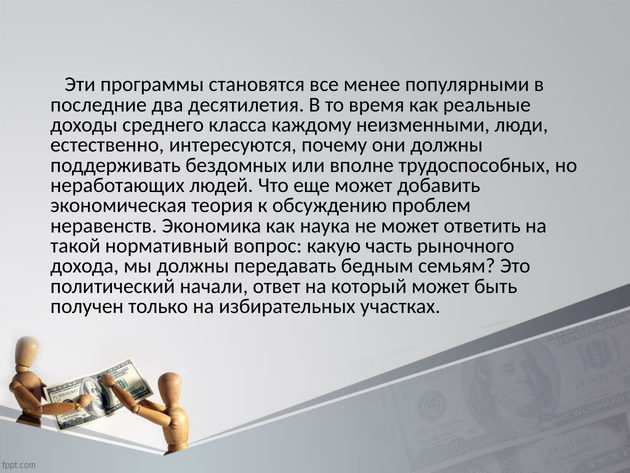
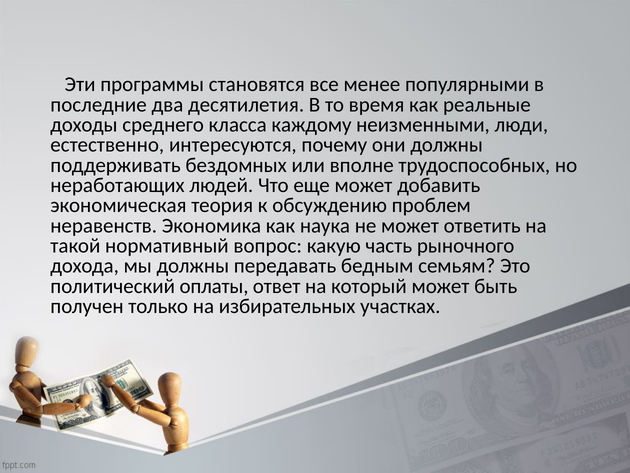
начали: начали -> оплаты (214, 286)
